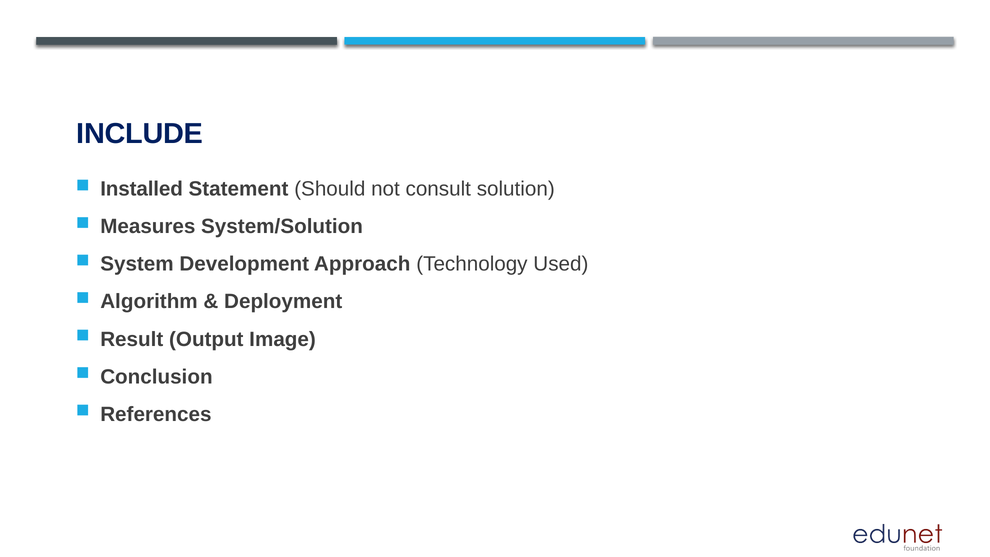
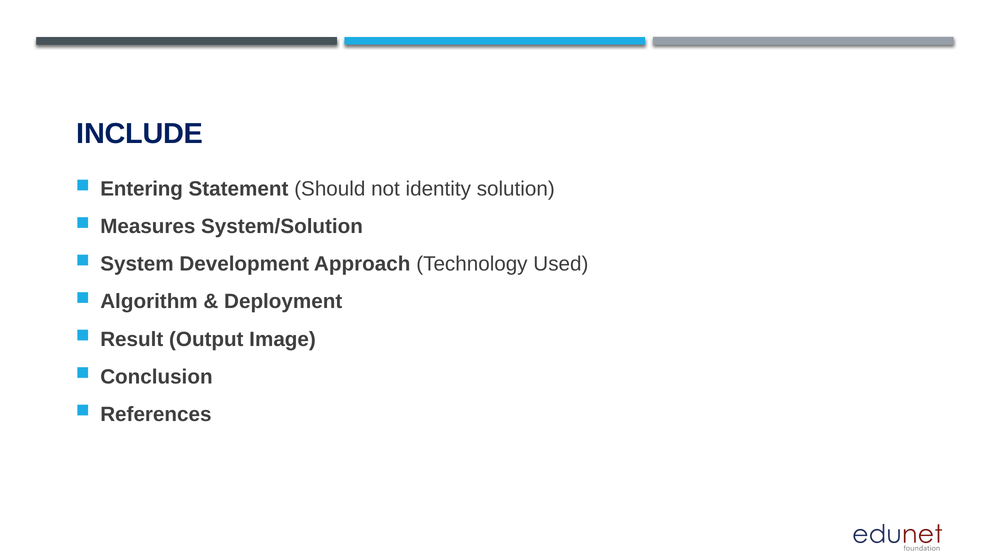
Installed: Installed -> Entering (142, 189)
consult: consult -> identity (438, 189)
